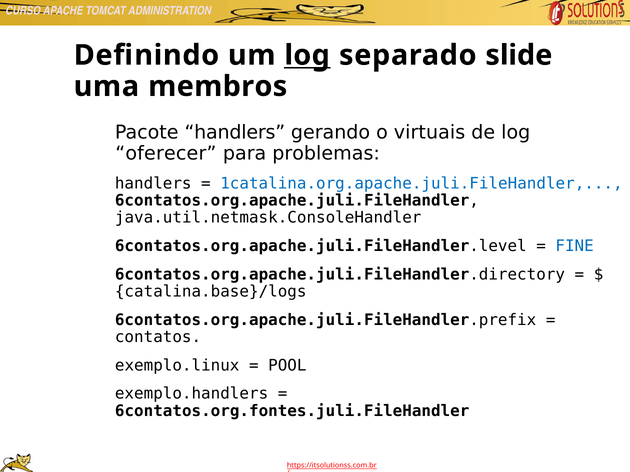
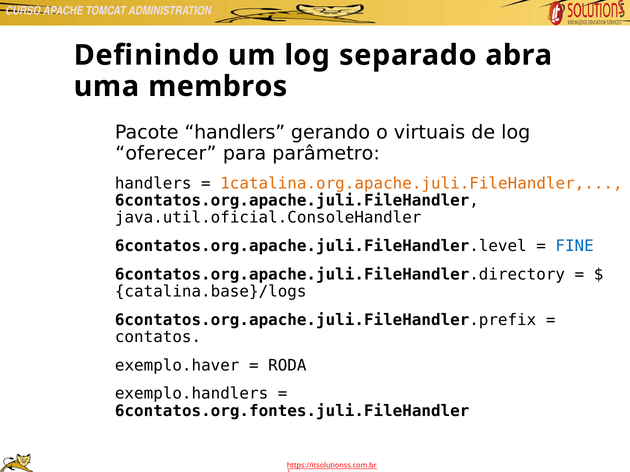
log underline: present -> none (307, 55)
slide: slide -> abra (519, 55)
problemas: problemas -> parâmetro (326, 153)
1catalina.org.apache.juli.FileHandler colour: blue -> orange (421, 184)
java.util.netmask.ConsoleHandler: java.util.netmask.ConsoleHandler -> java.util.oficial.ConsoleHandler (268, 218)
exemplo.linux: exemplo.linux -> exemplo.haver (177, 366)
POOL: POOL -> RODA (287, 366)
